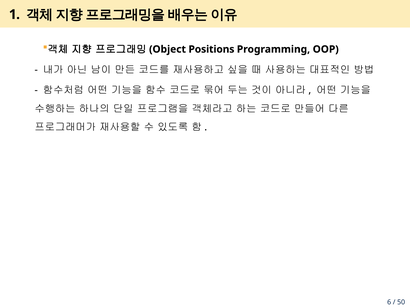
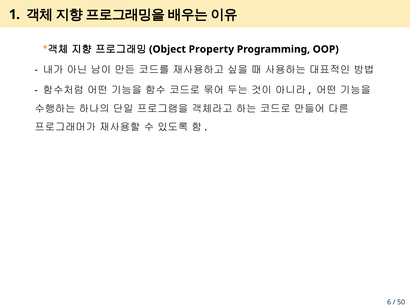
Positions: Positions -> Property (211, 49)
